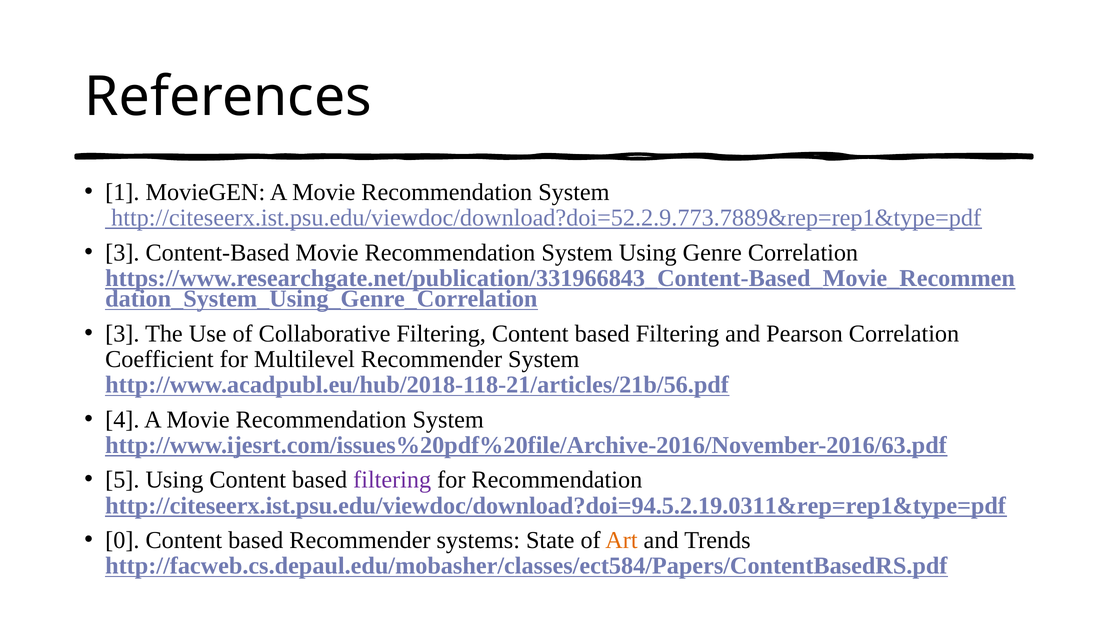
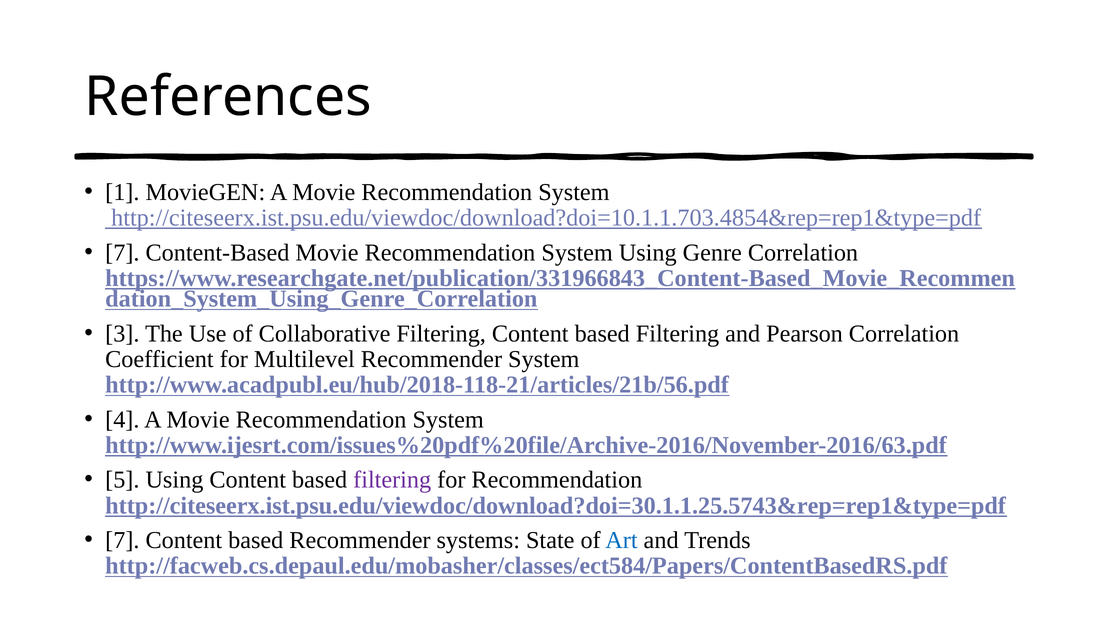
http://citeseerx.ist.psu.edu/viewdoc/download?doi=52.2.9.773.7889&rep=rep1&type=pdf: http://citeseerx.ist.psu.edu/viewdoc/download?doi=52.2.9.773.7889&rep=rep1&type=pdf -> http://citeseerx.ist.psu.edu/viewdoc/download?doi=10.1.1.703.4854&rep=rep1&type=pdf (546, 218)
3: 3 -> 7 (122, 253)
http://citeseerx.ist.psu.edu/viewdoc/download?doi=94.5.2.19.0311&rep=rep1&type=pdf: http://citeseerx.ist.psu.edu/viewdoc/download?doi=94.5.2.19.0311&rep=rep1&type=pdf -> http://citeseerx.ist.psu.edu/viewdoc/download?doi=30.1.1.25.5743&rep=rep1&type=pdf (556, 506)
0: 0 -> 7 (122, 541)
Art colour: orange -> blue (621, 541)
